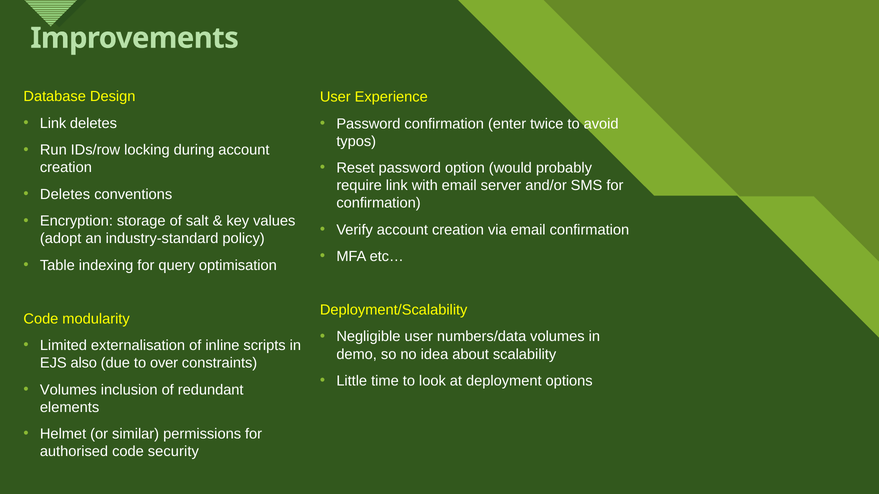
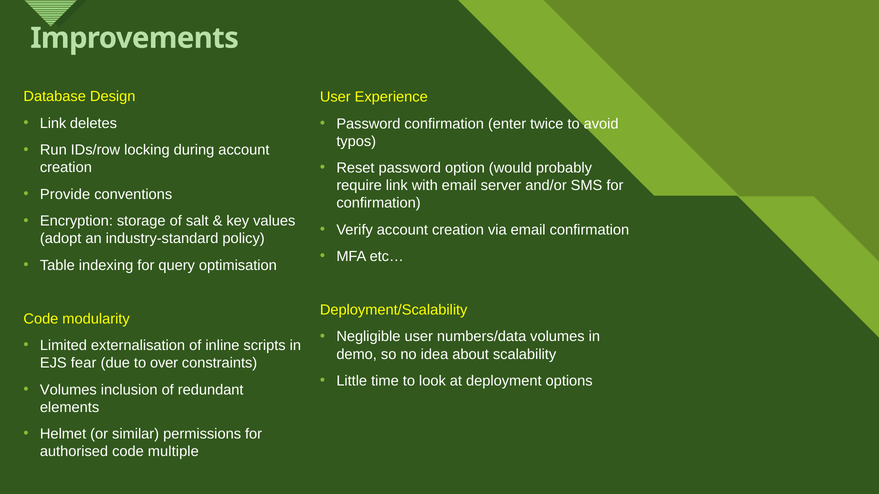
Deletes: Deletes -> Provide (65, 195)
also: also -> fear (84, 363)
security: security -> multiple (173, 452)
